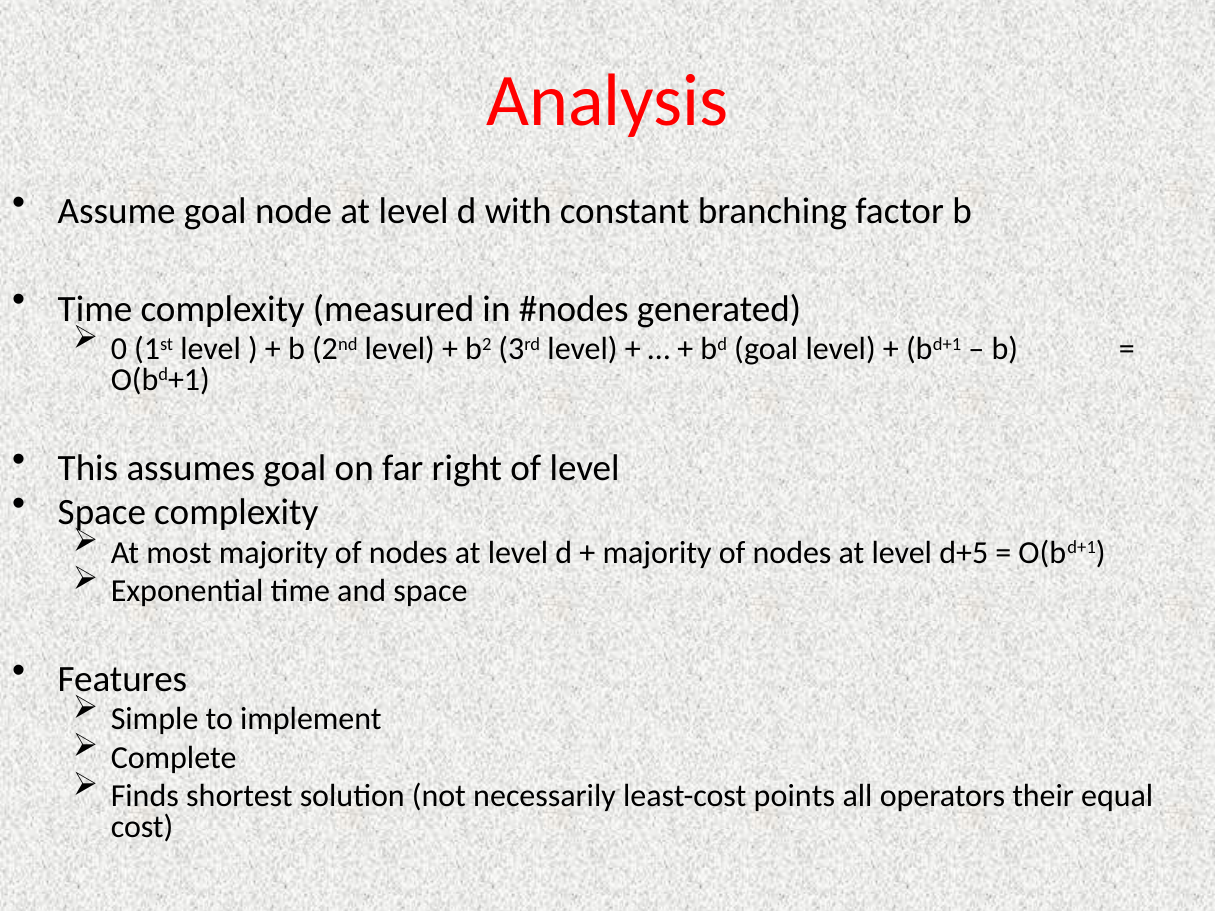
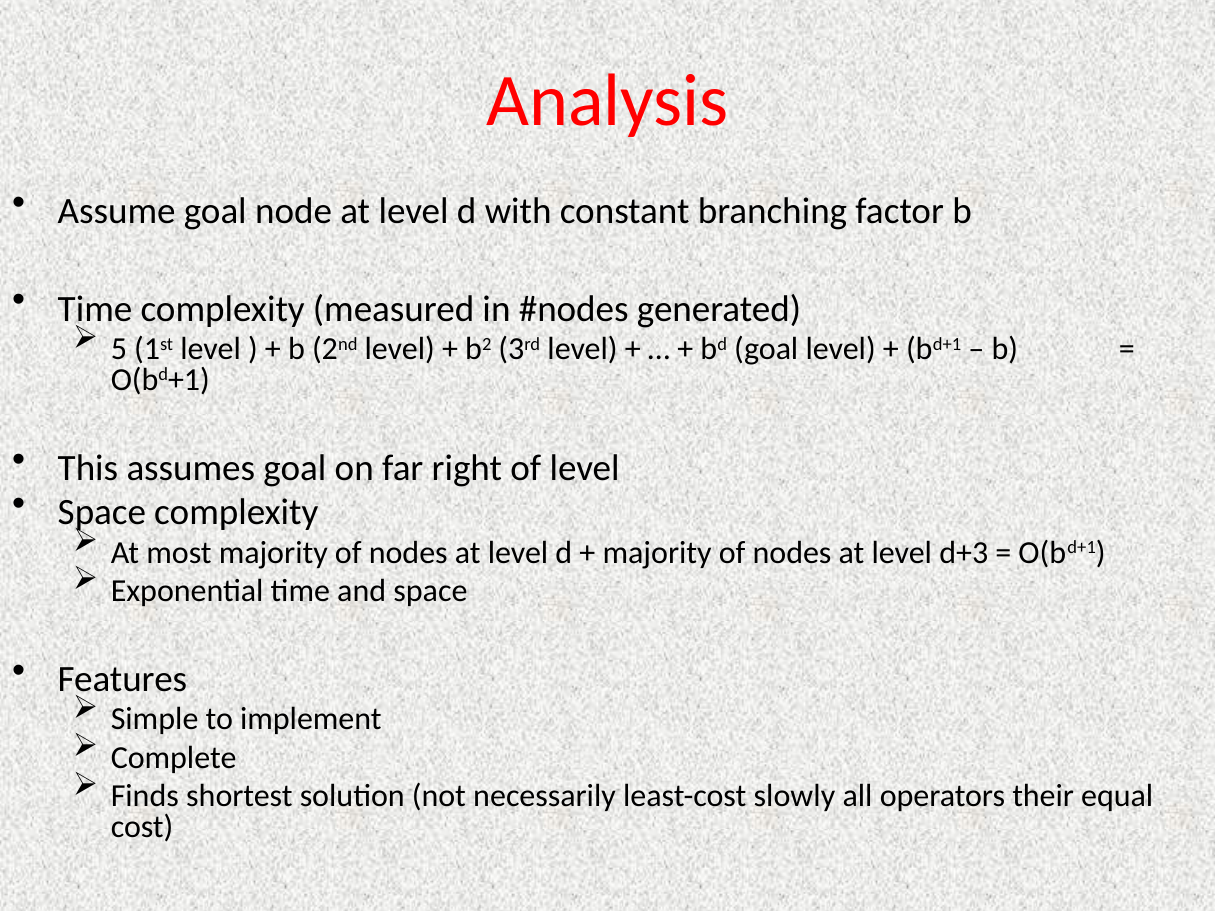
0: 0 -> 5 (119, 349)
d+5: d+5 -> d+3 (964, 553)
points: points -> slowly (794, 796)
